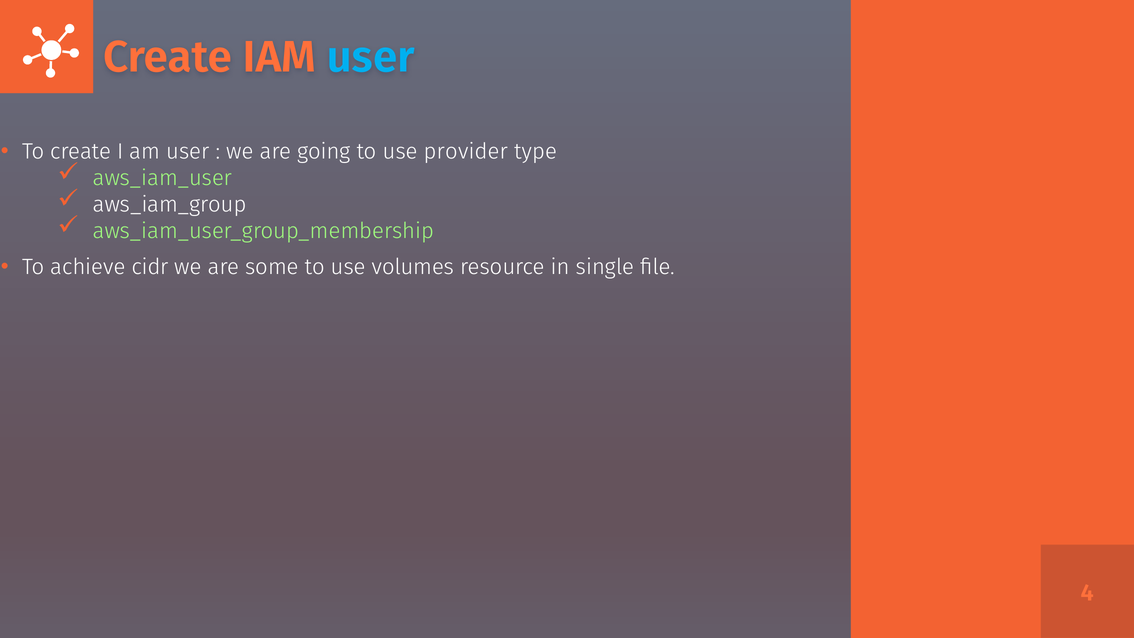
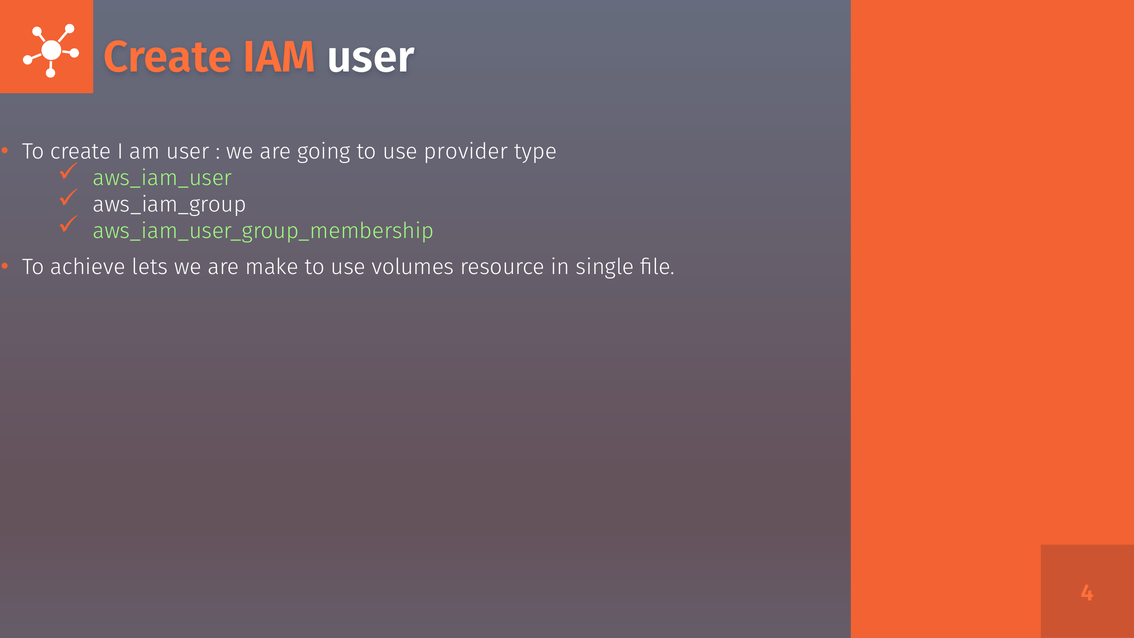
user colour: light blue -> white (371, 57)
cidr: cidr -> lets (150, 267)
some: some -> make (272, 267)
